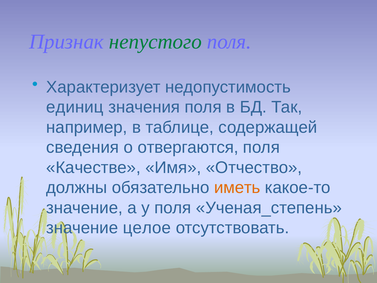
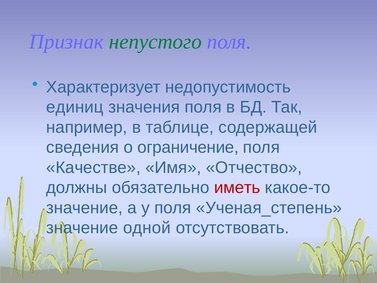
отвергаются: отвергаются -> ограничение (188, 147)
иметь colour: orange -> red (237, 188)
целое: целое -> одной (147, 228)
